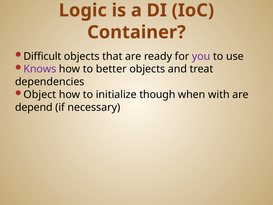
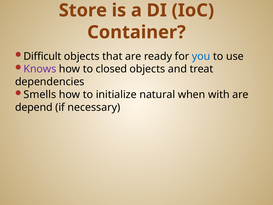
Logic: Logic -> Store (83, 10)
you colour: purple -> blue (201, 56)
better: better -> closed (111, 69)
Object: Object -> Smells (40, 94)
though: though -> natural (157, 94)
